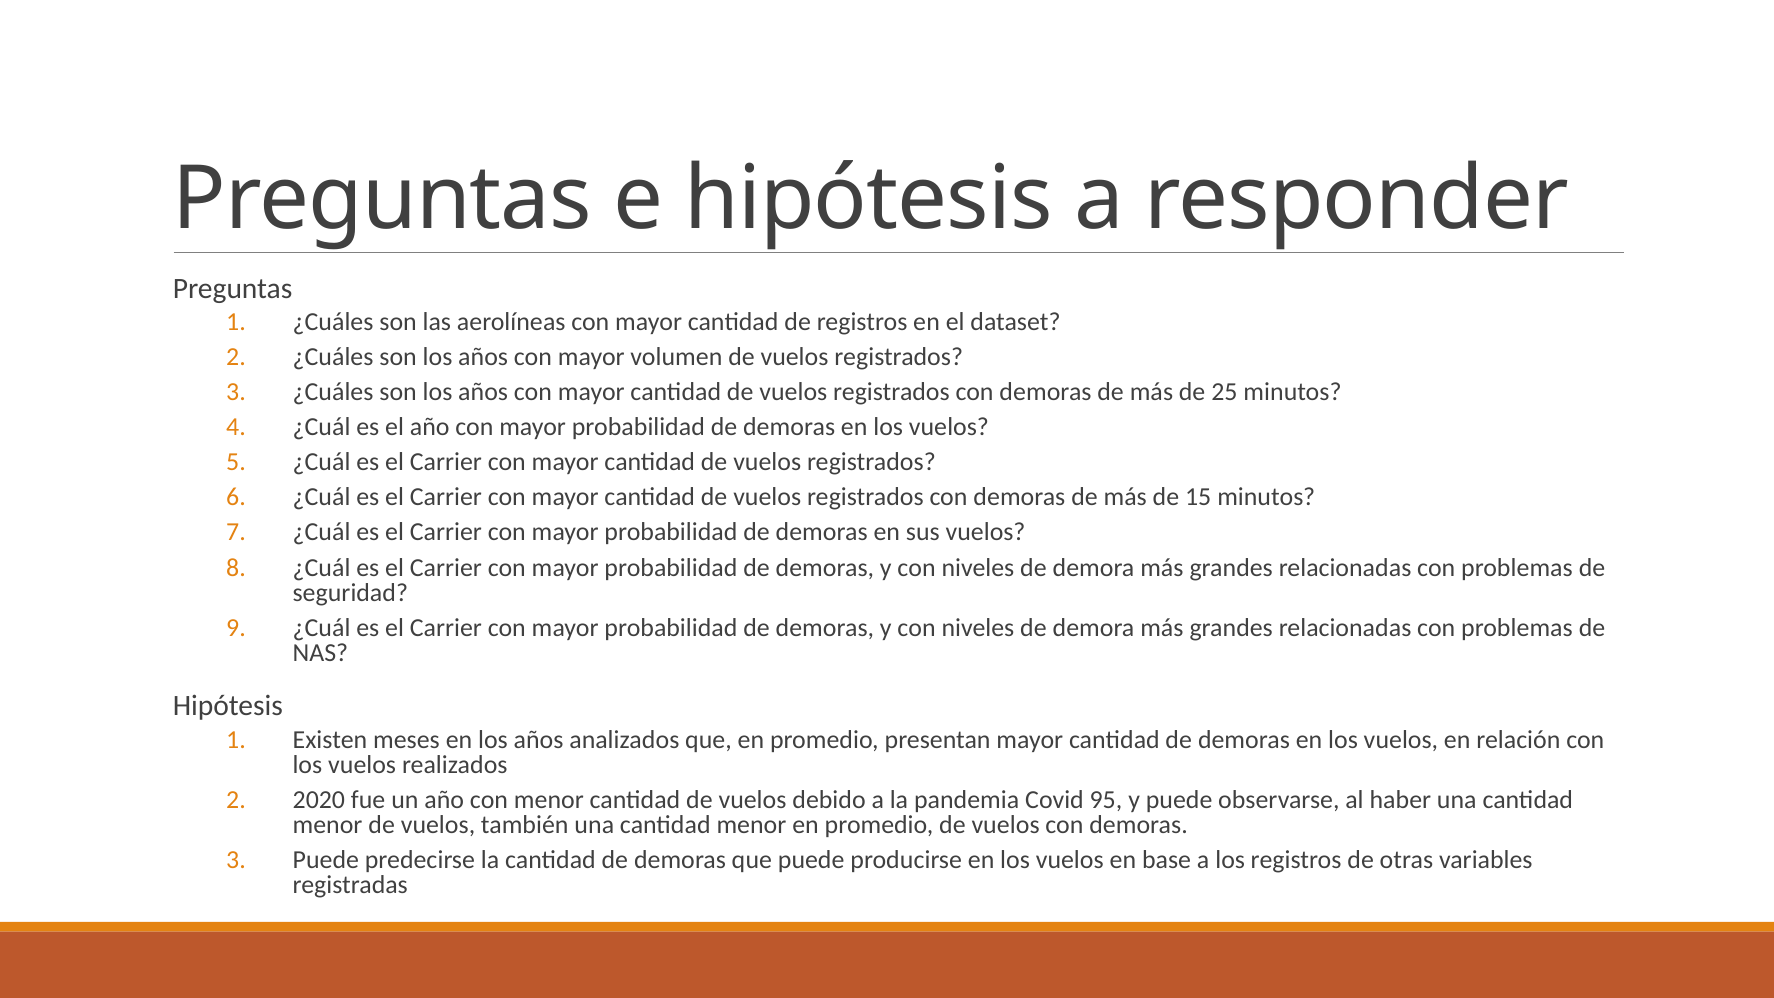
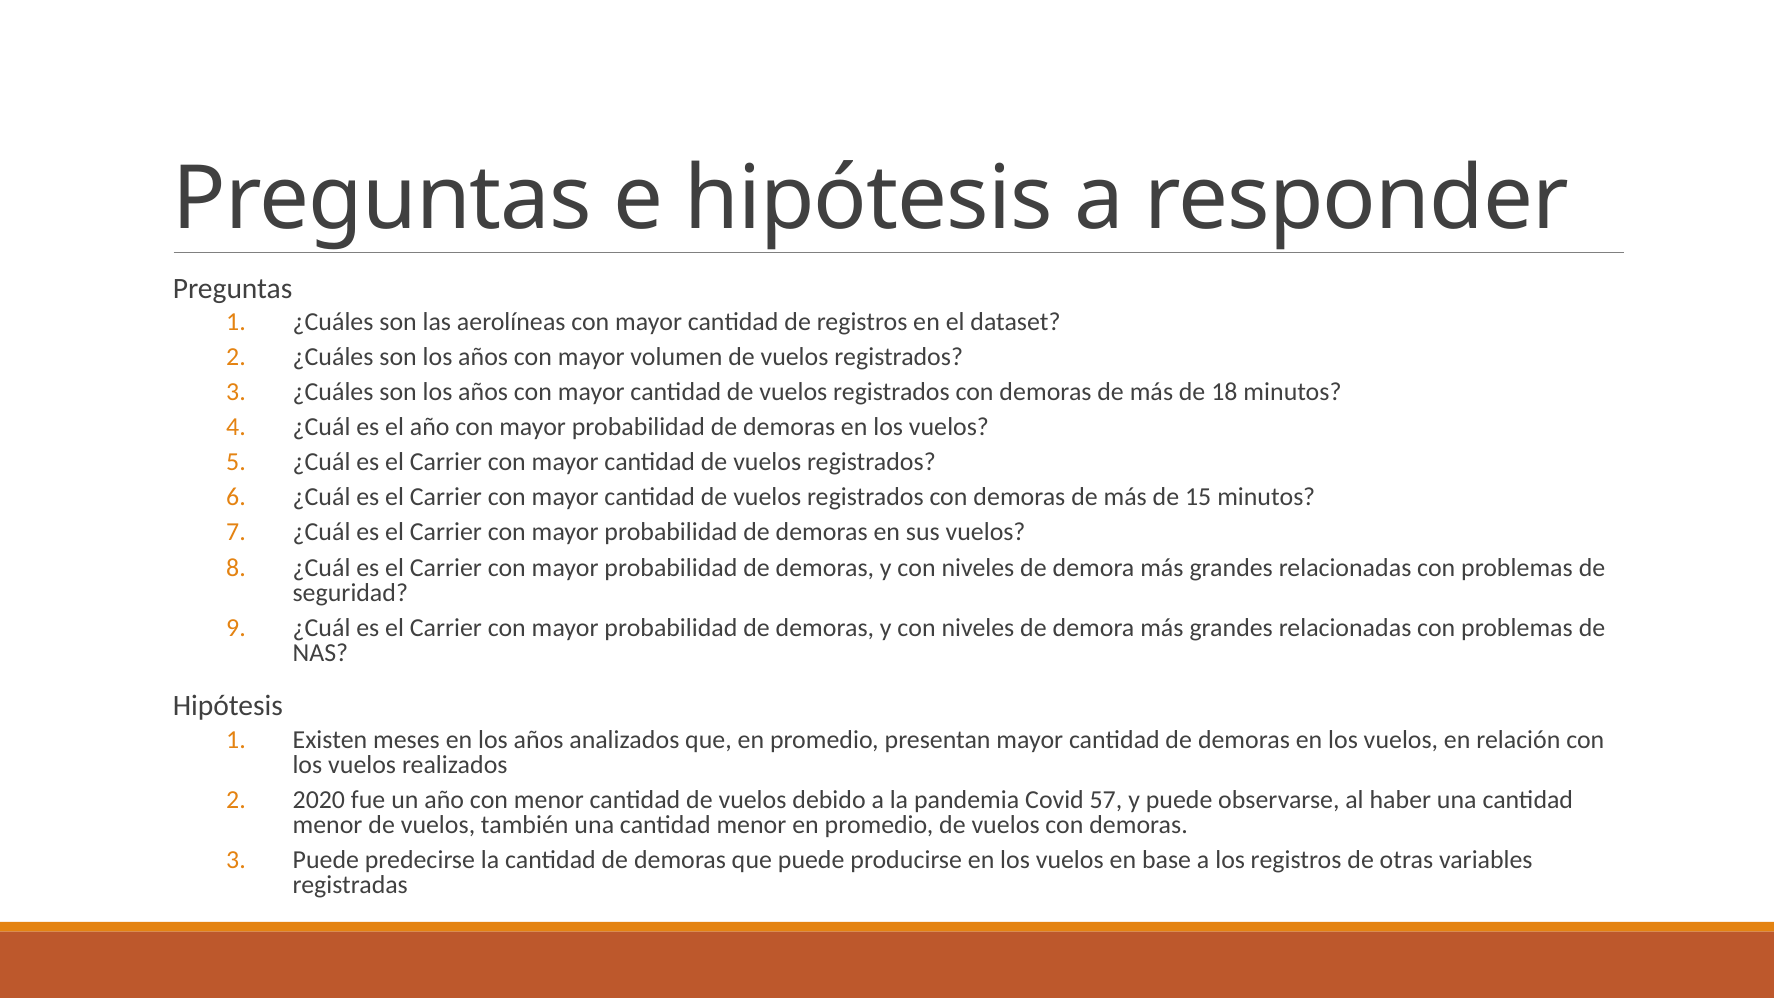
25: 25 -> 18 (1224, 392)
95: 95 -> 57 (1106, 800)
